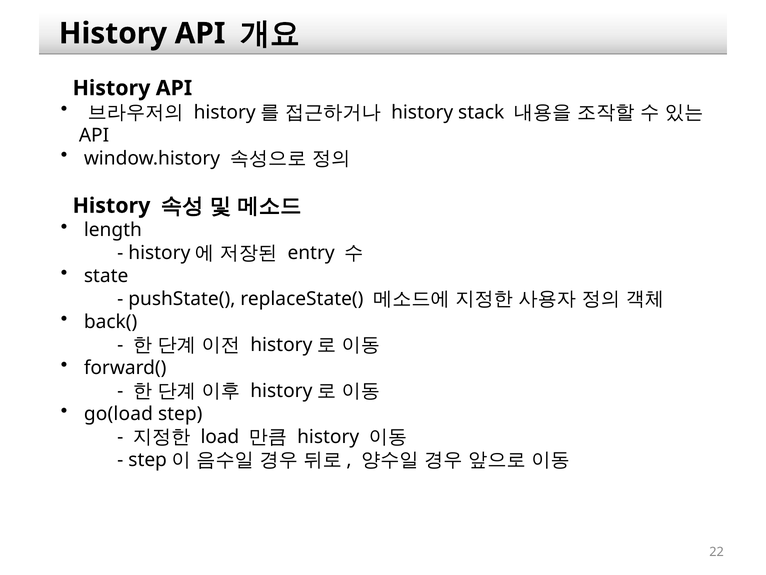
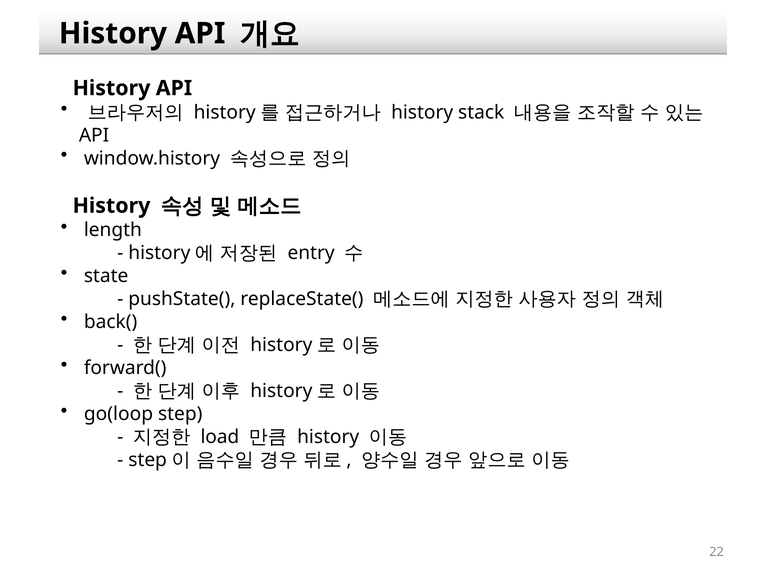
go(load: go(load -> go(loop (118, 414)
